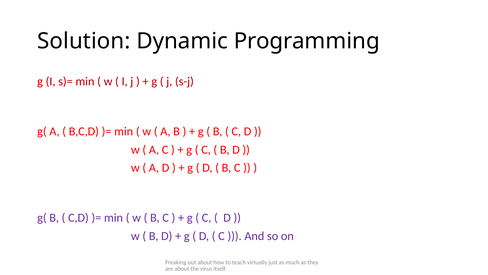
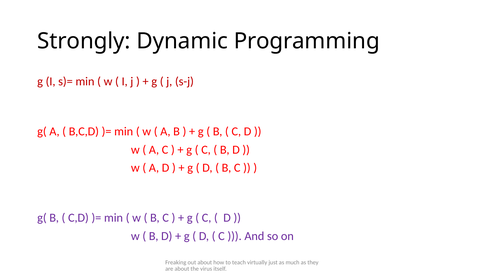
Solution: Solution -> Strongly (84, 41)
